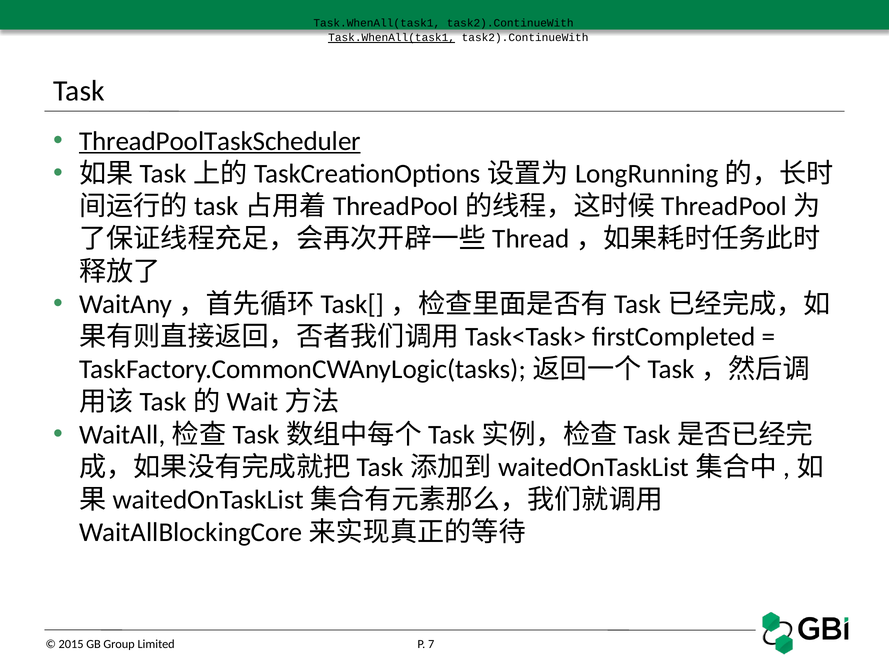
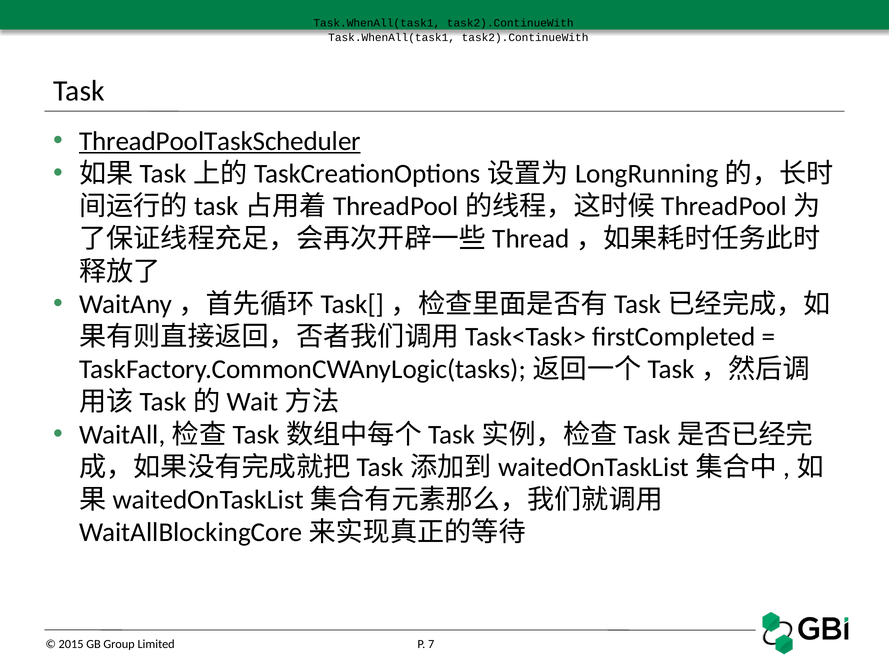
Task.WhenAll(task1 underline: present -> none (392, 38)
